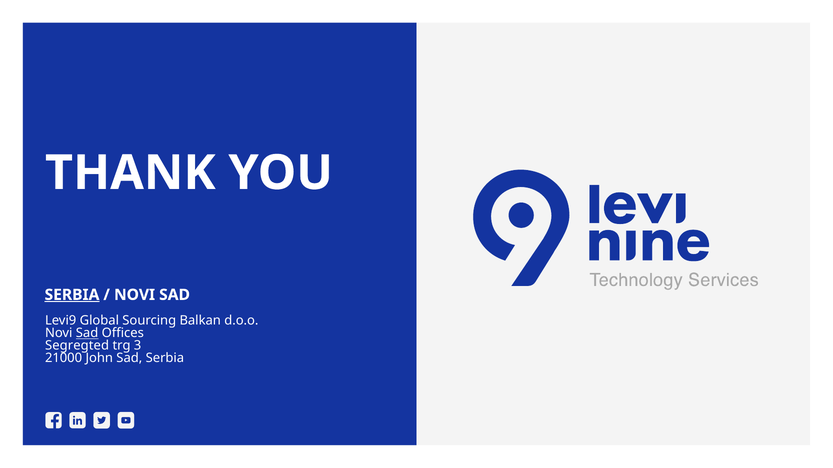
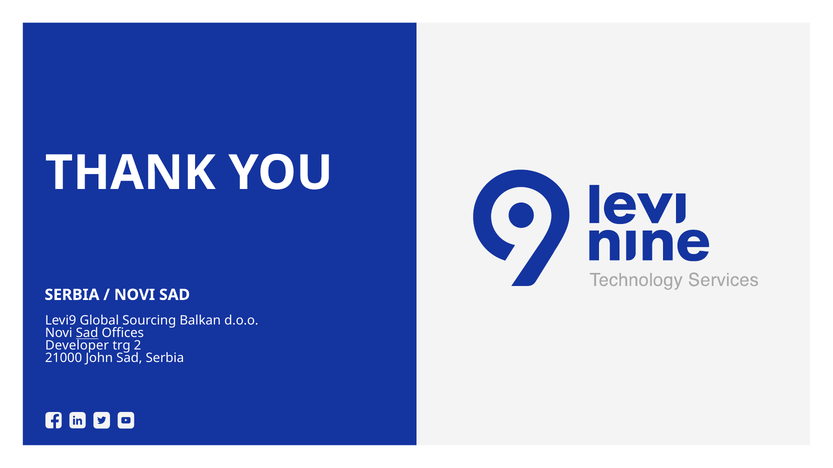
SERBIA underline: present -> none (72, 295)
Segregted: Segregted -> Developer (77, 346)
3: 3 -> 2 (138, 346)
